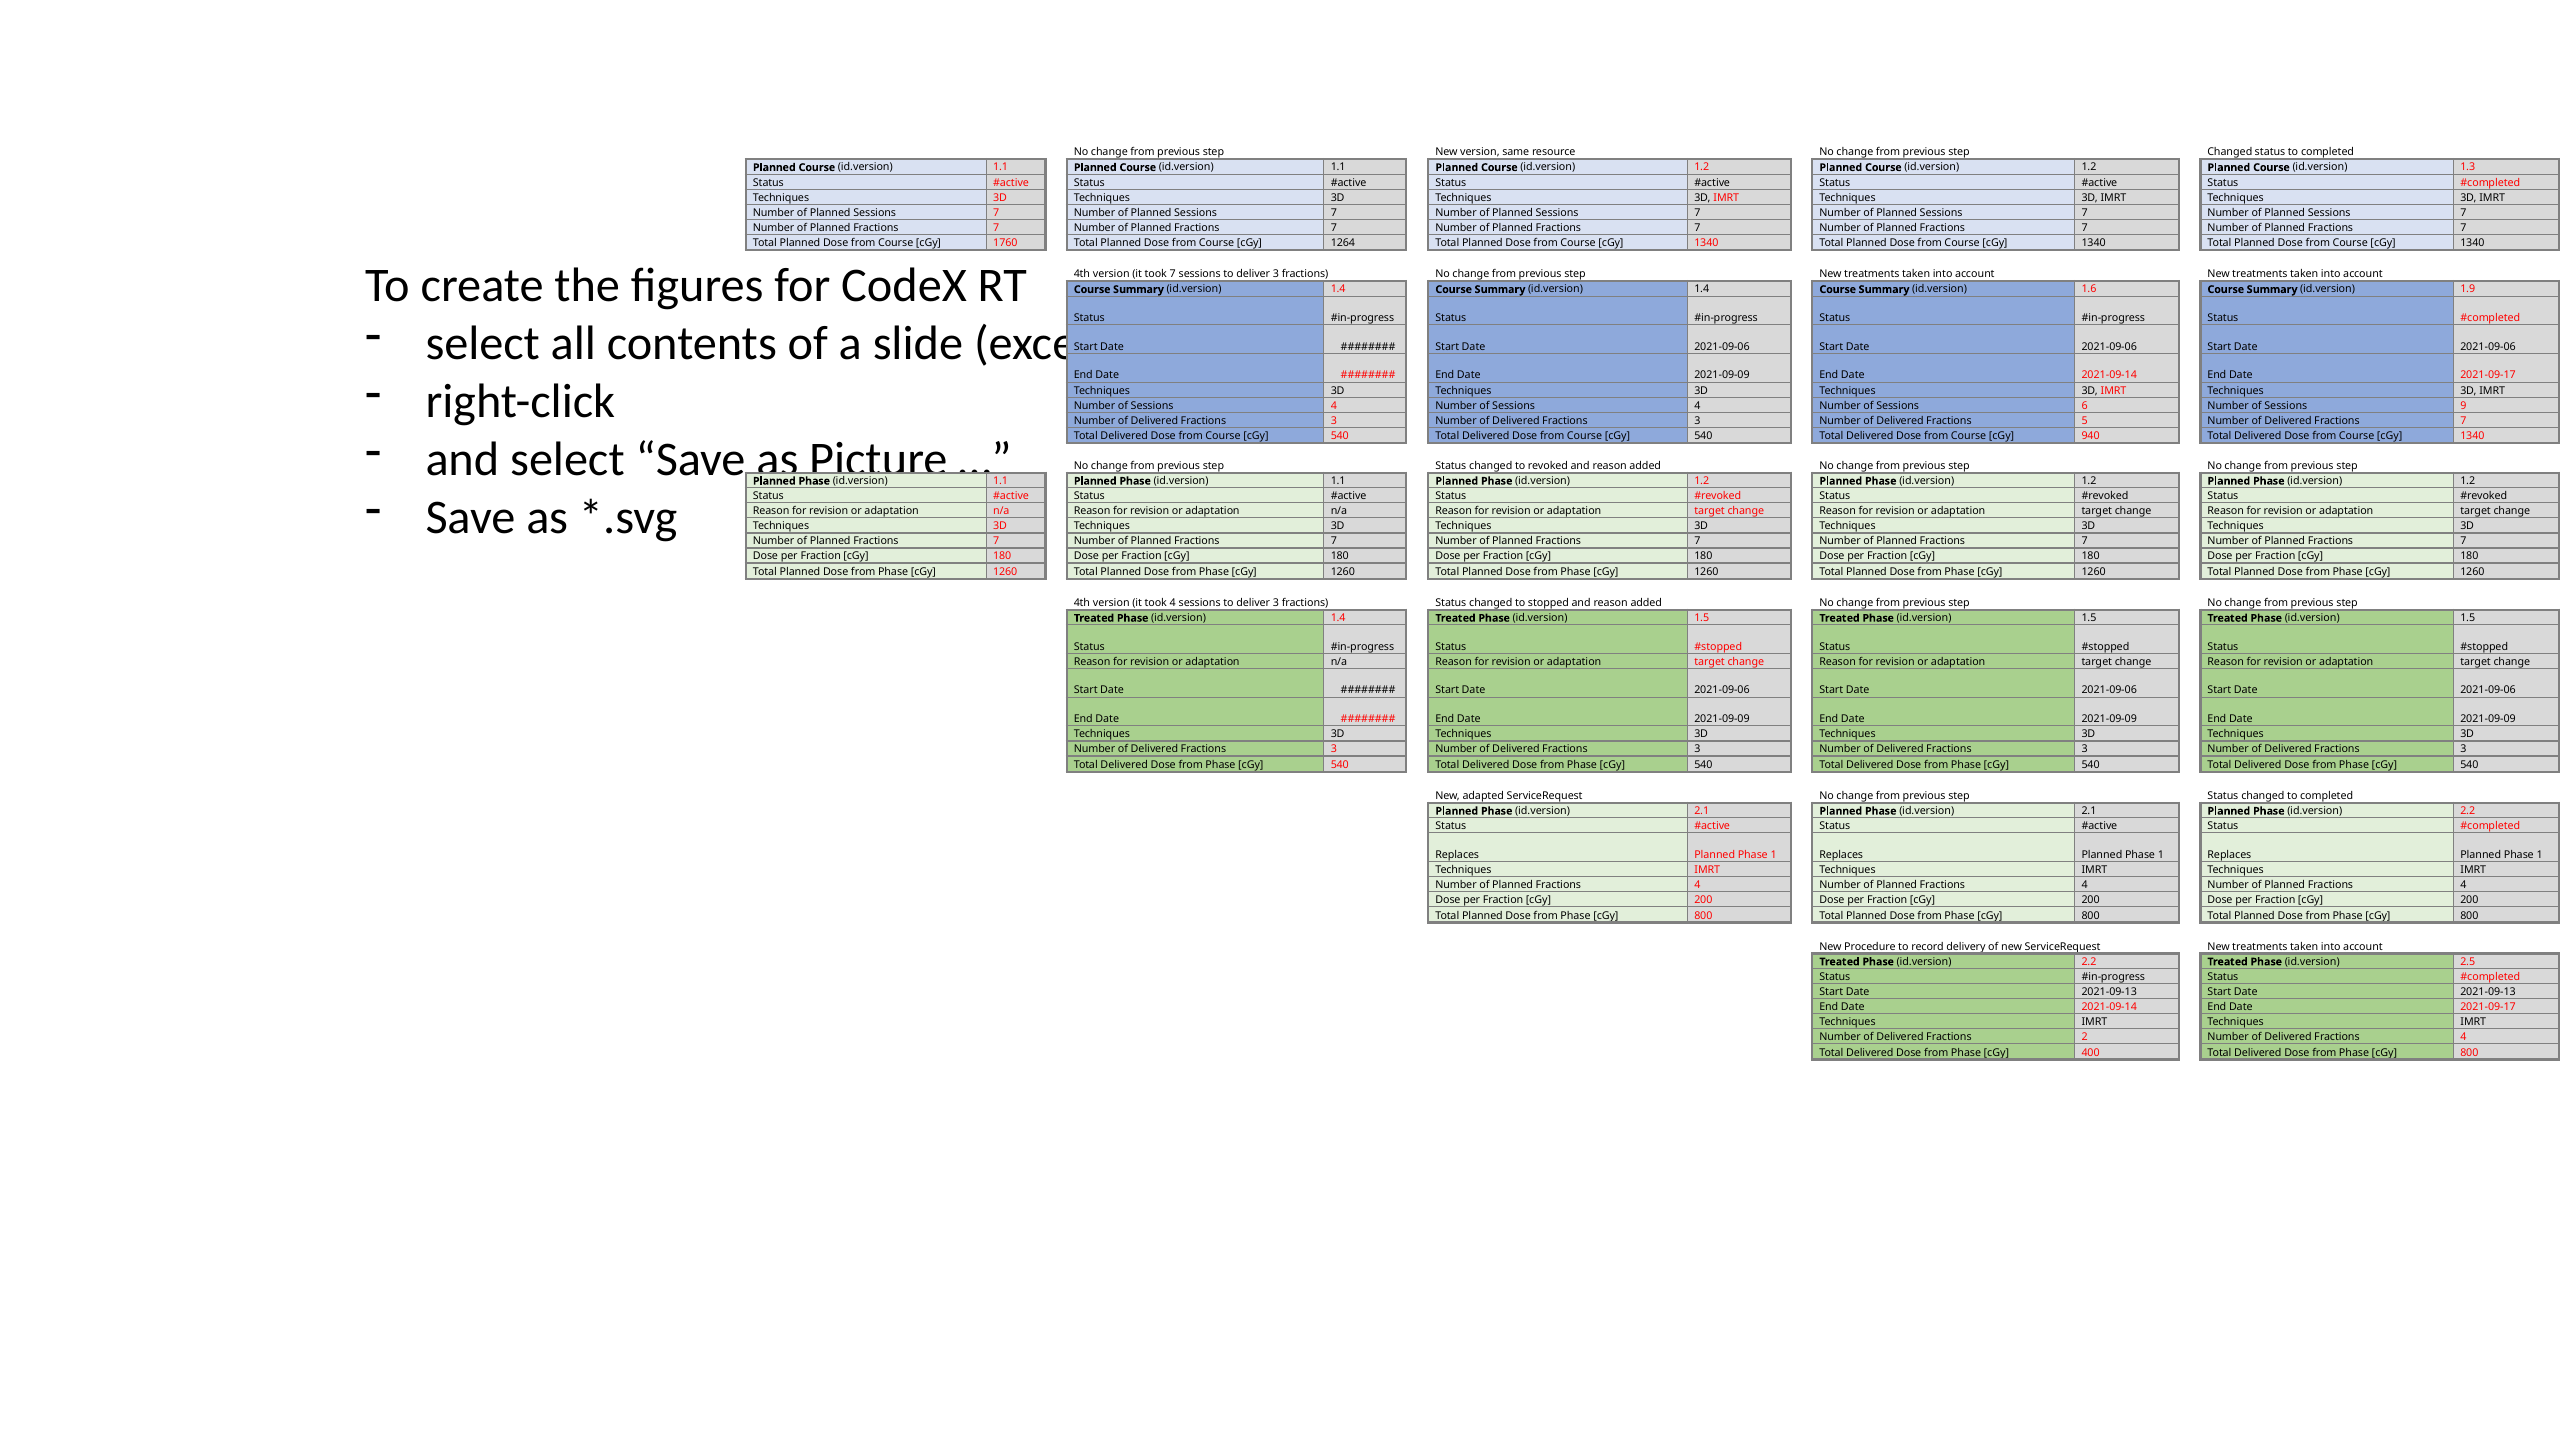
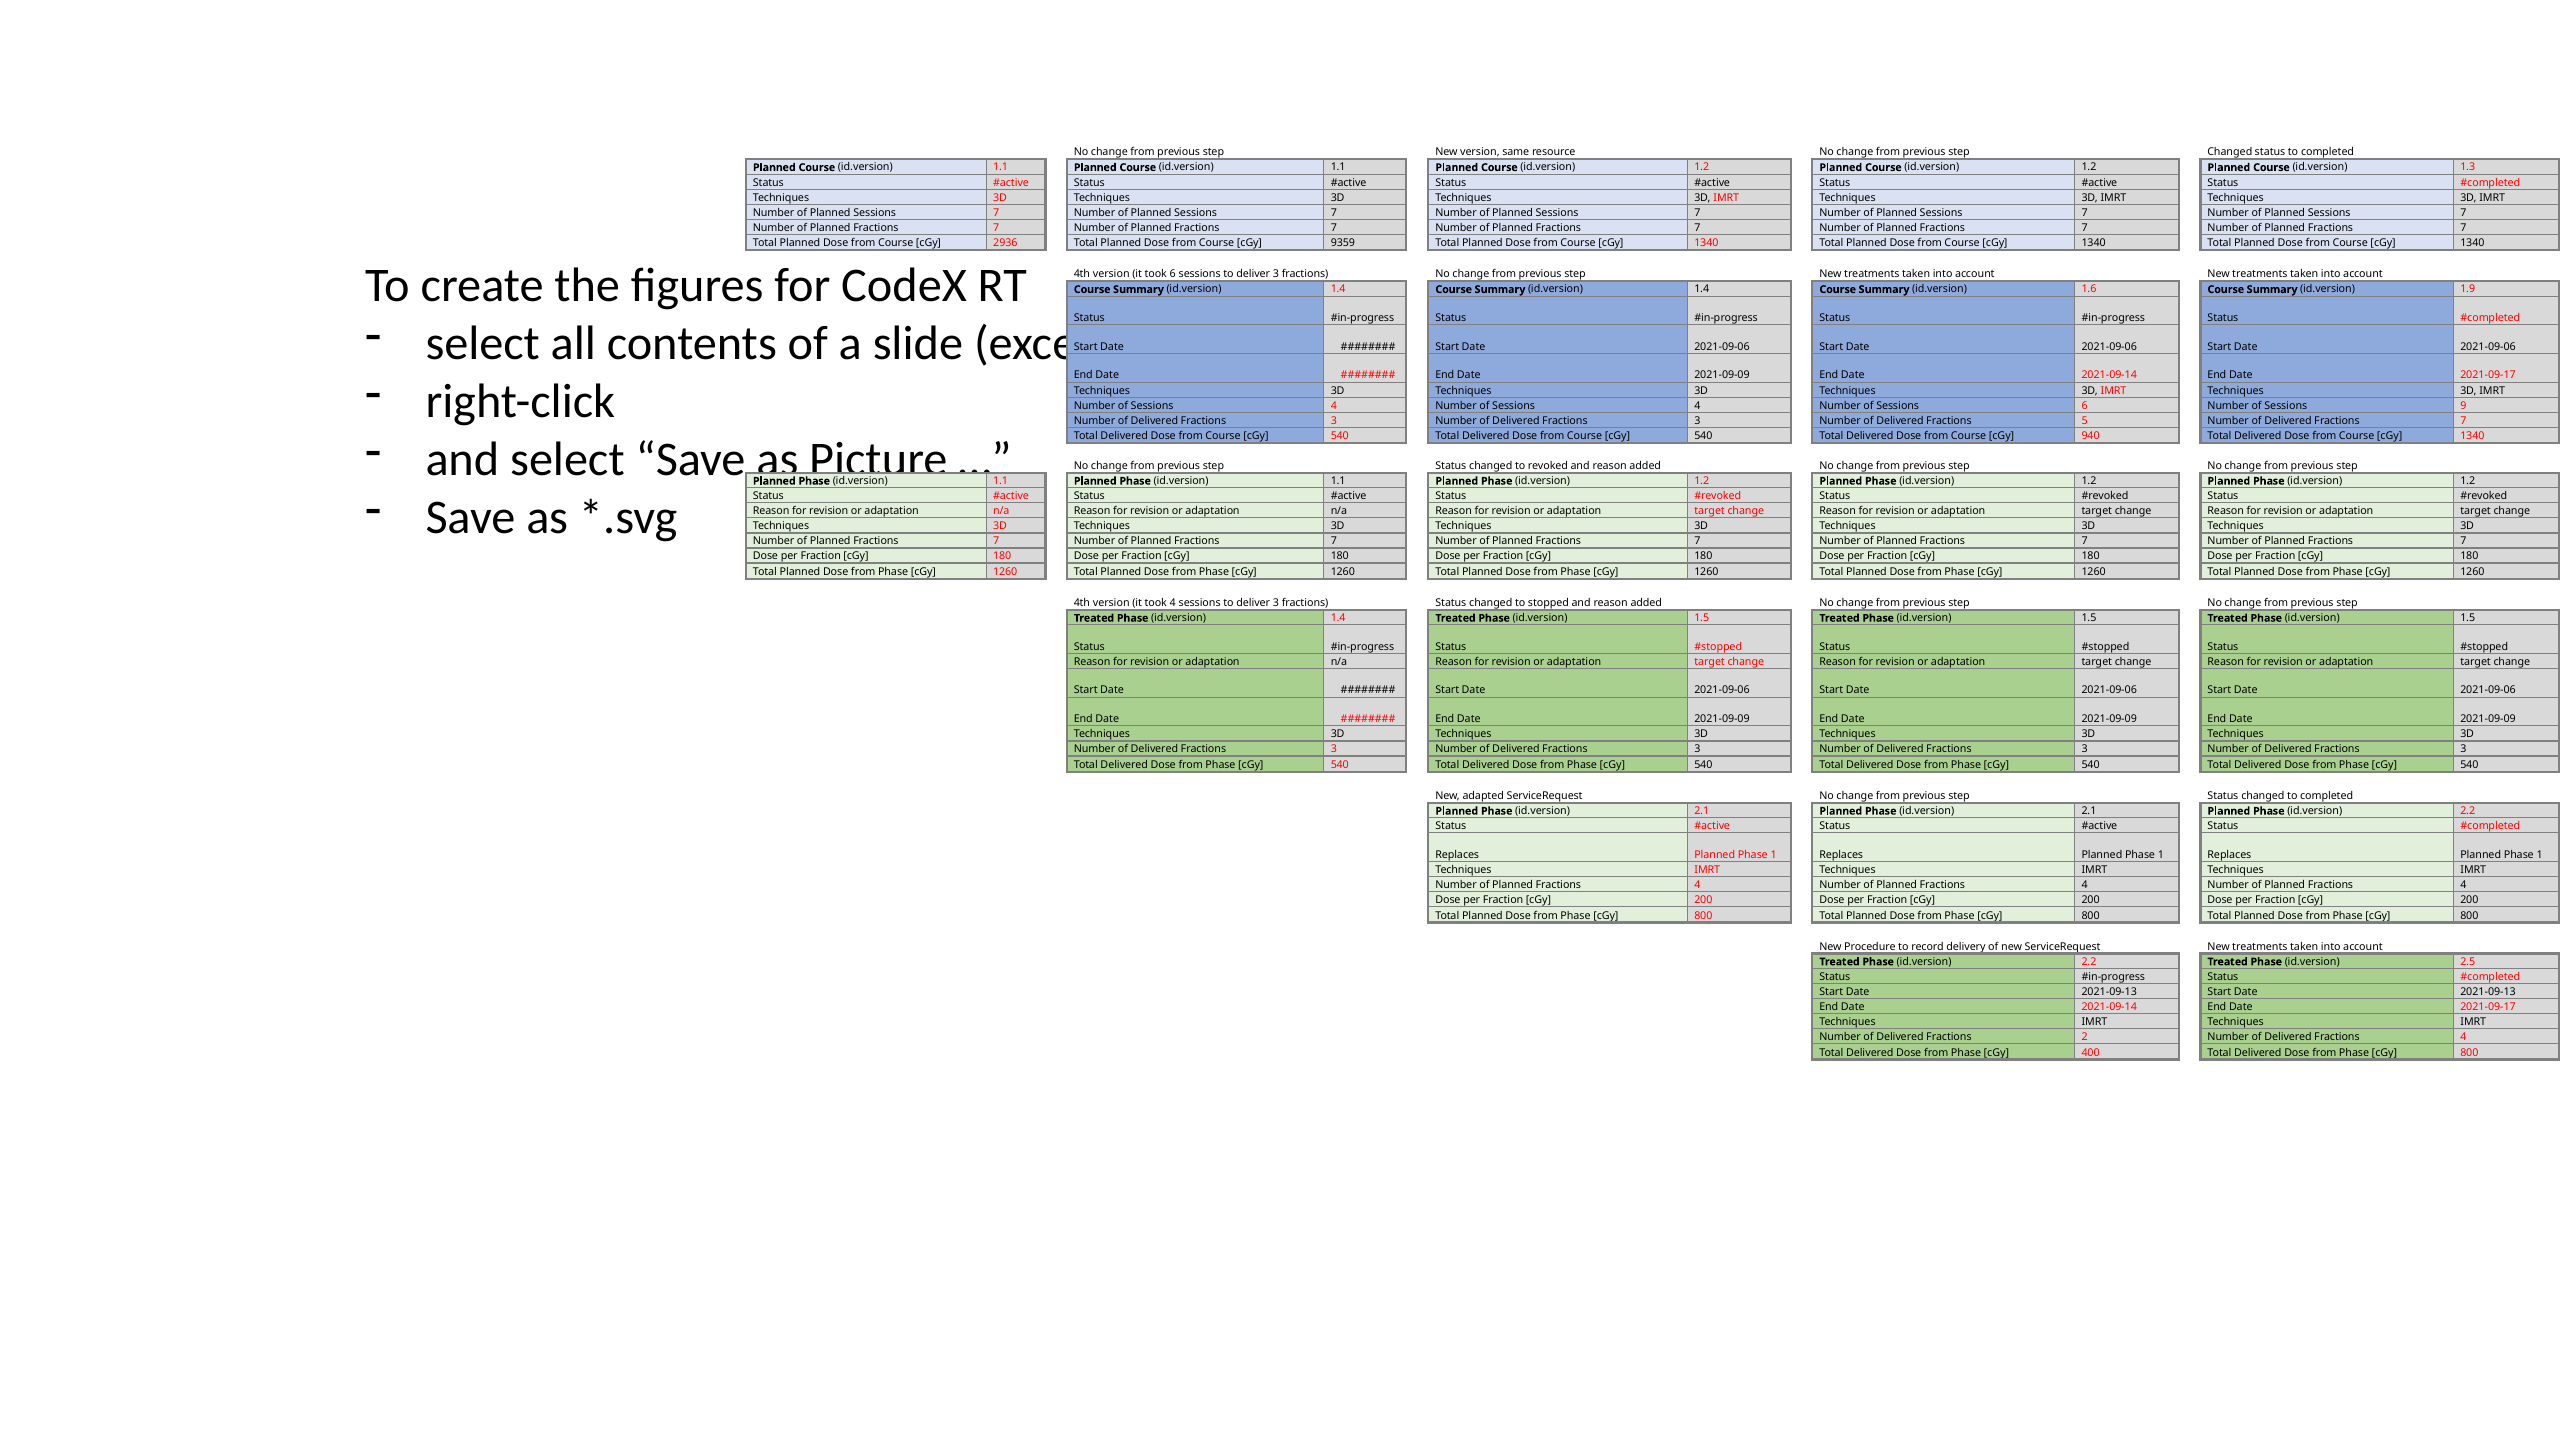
1760: 1760 -> 2936 (1005, 243)
1264: 1264 -> 9359 (1343, 243)
took 7: 7 -> 6 (1173, 274)
